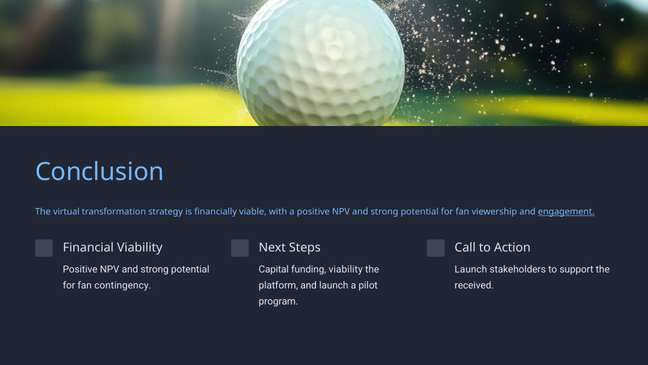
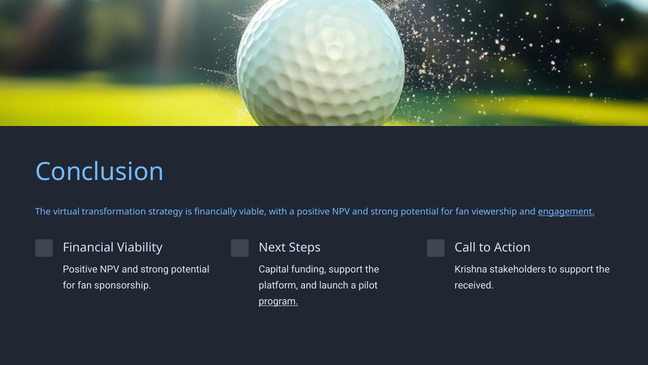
funding viability: viability -> support (346, 269)
Launch: Launch -> Krishna (471, 269)
contingency: contingency -> sponsorship (123, 285)
program underline: none -> present (278, 301)
